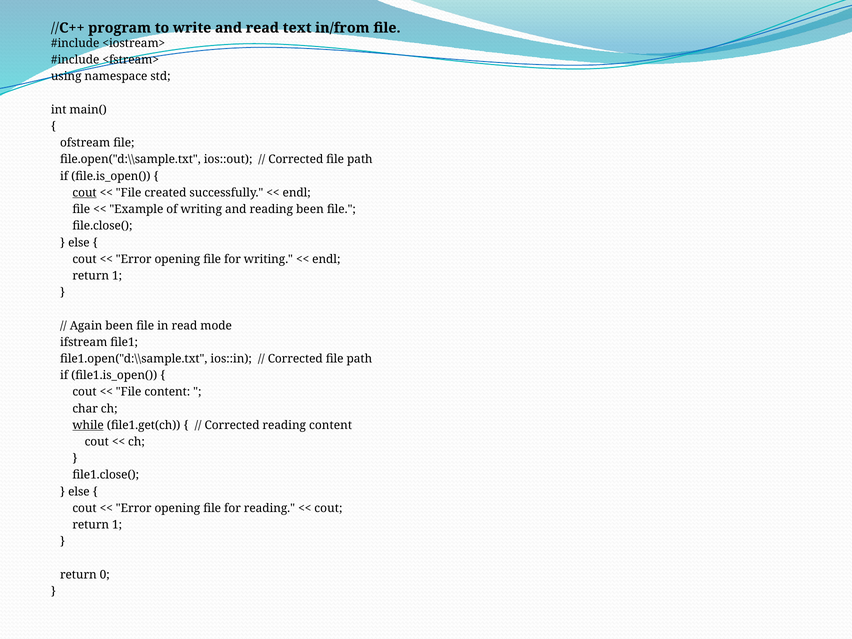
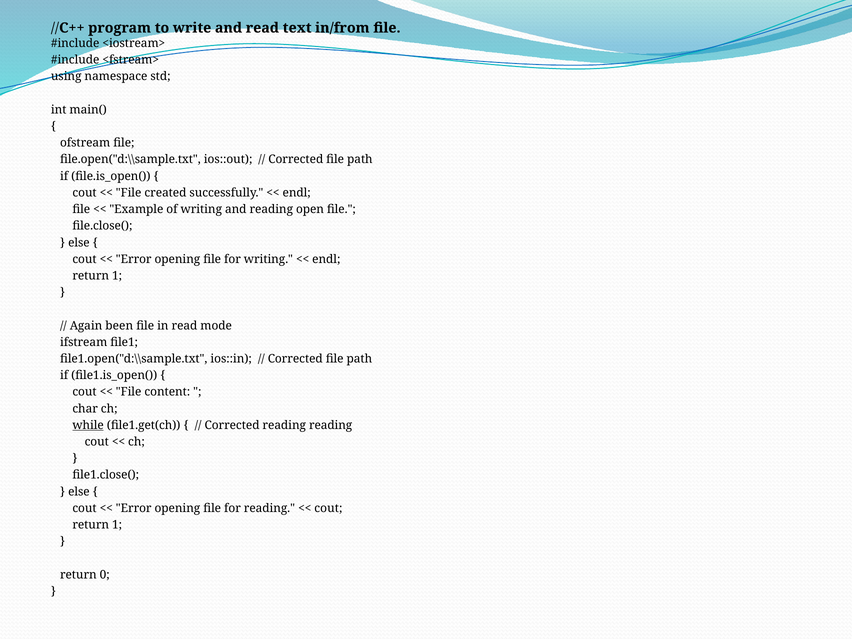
cout underline: present -> none (85, 193)
reading been: been -> open (310, 209)
reading content: content -> reading (331, 425)
